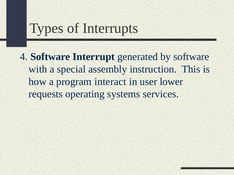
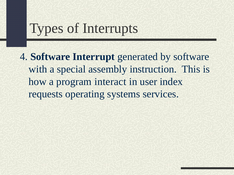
lower: lower -> index (171, 82)
